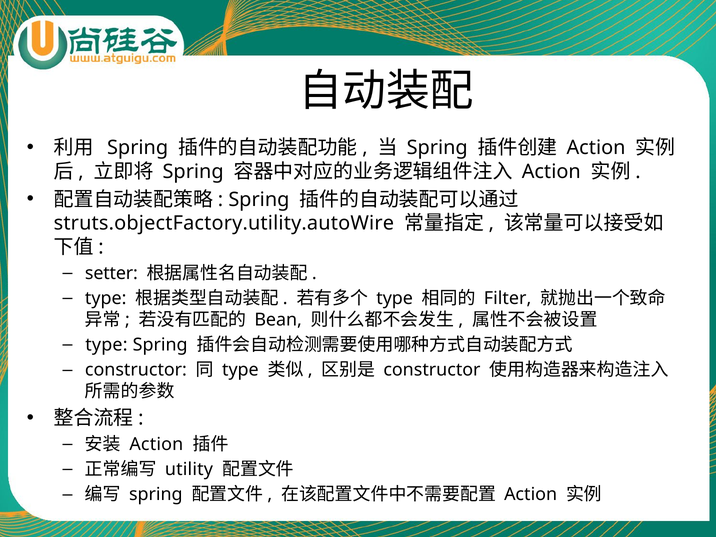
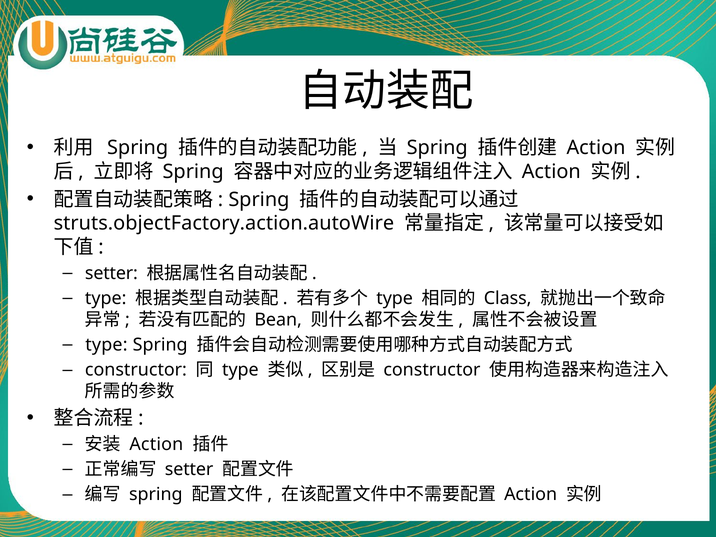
struts.objectFactory.utility.autoWire: struts.objectFactory.utility.autoWire -> struts.objectFactory.action.autoWire (224, 223)
Filter: Filter -> Class (508, 298)
utility: utility -> setter (189, 470)
